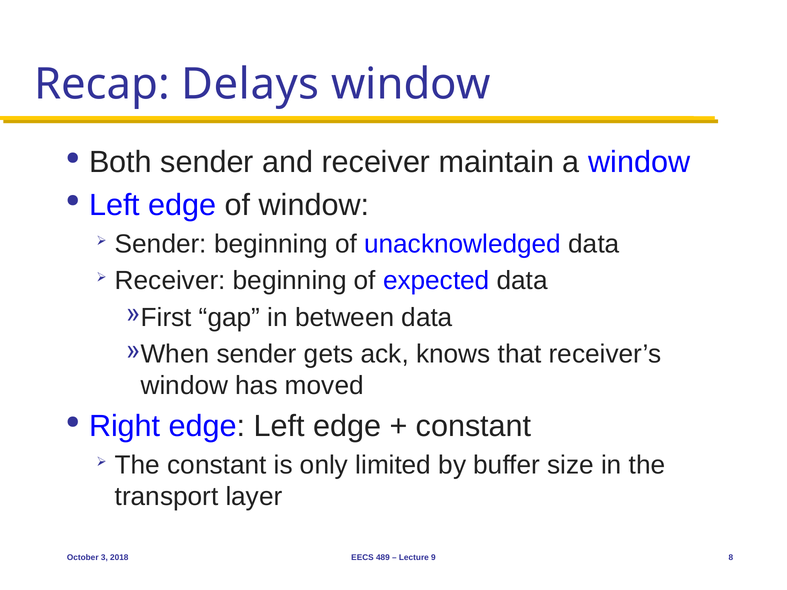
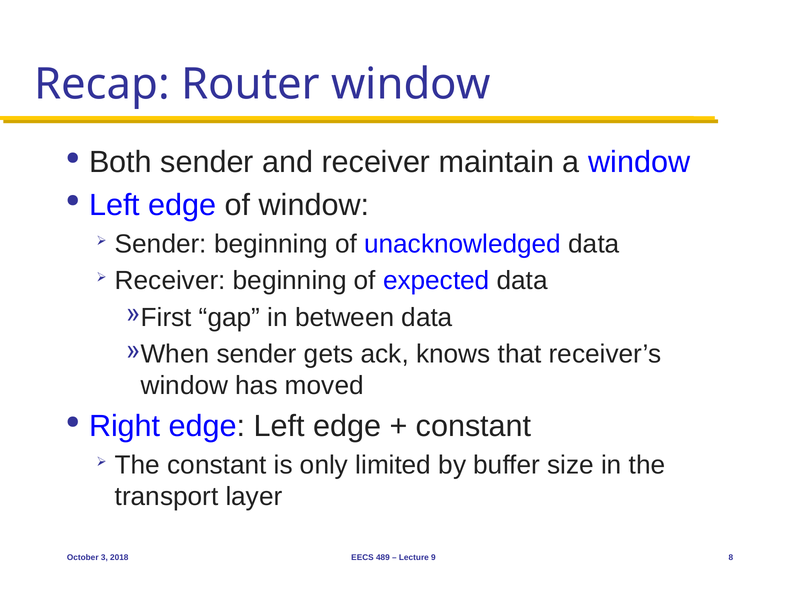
Delays: Delays -> Router (251, 84)
